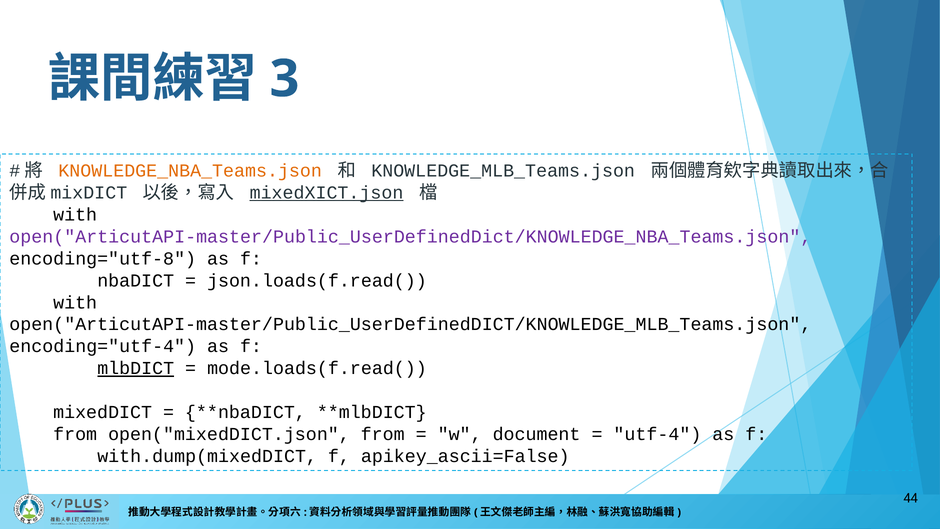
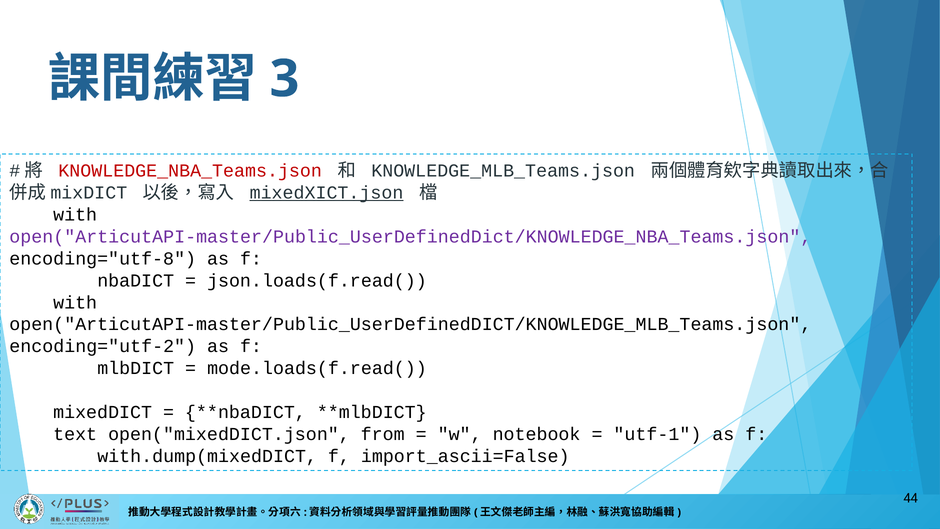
KNOWLEDGE_NBA_Teams.json colour: orange -> red (190, 171)
encoding="utf-4: encoding="utf-4 -> encoding="utf-2 (103, 346)
mlbDICT underline: present -> none (136, 368)
from: from -> text (75, 434)
document: document -> notebook (537, 434)
utf-4: utf-4 -> utf-1 (657, 434)
apikey_ascii=False: apikey_ascii=False -> import_ascii=False (465, 456)
